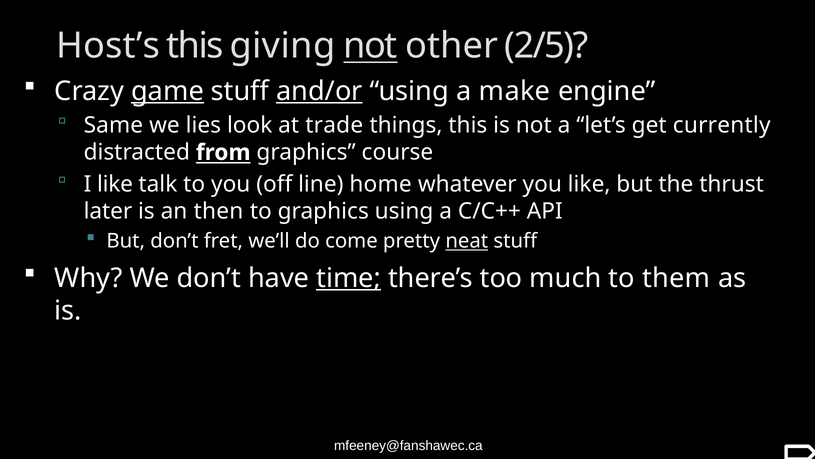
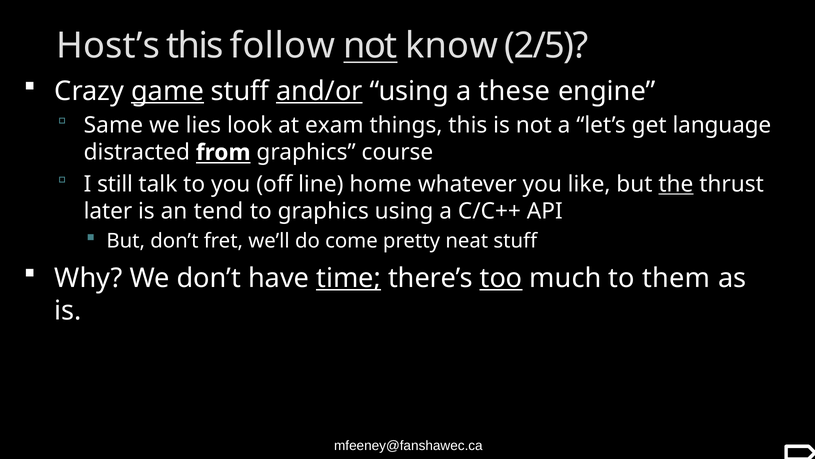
giving: giving -> follow (283, 46)
other: other -> know (452, 46)
make: make -> these (514, 91)
trade: trade -> exam (334, 125)
currently: currently -> language (722, 125)
I like: like -> still (115, 184)
the underline: none -> present (676, 184)
then: then -> tend (219, 211)
neat underline: present -> none (467, 241)
too underline: none -> present (501, 278)
